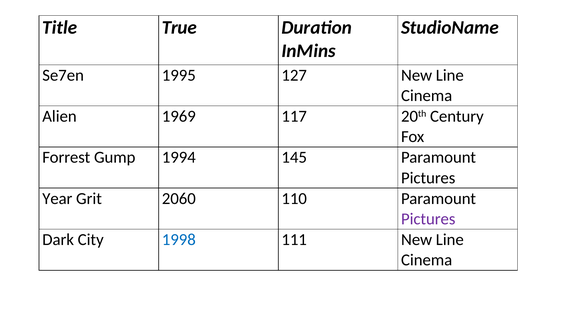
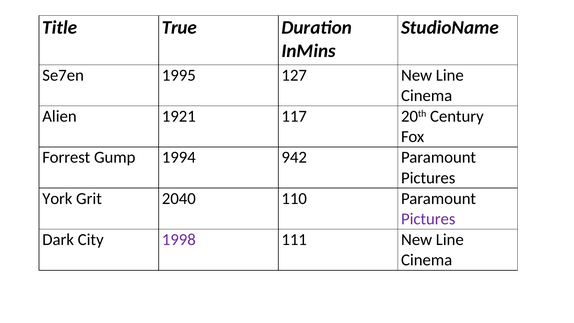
1969: 1969 -> 1921 (179, 116)
145: 145 -> 942 (294, 157)
Year: Year -> York (57, 198)
2060: 2060 -> 2040 (179, 198)
1998 colour: blue -> purple (179, 240)
